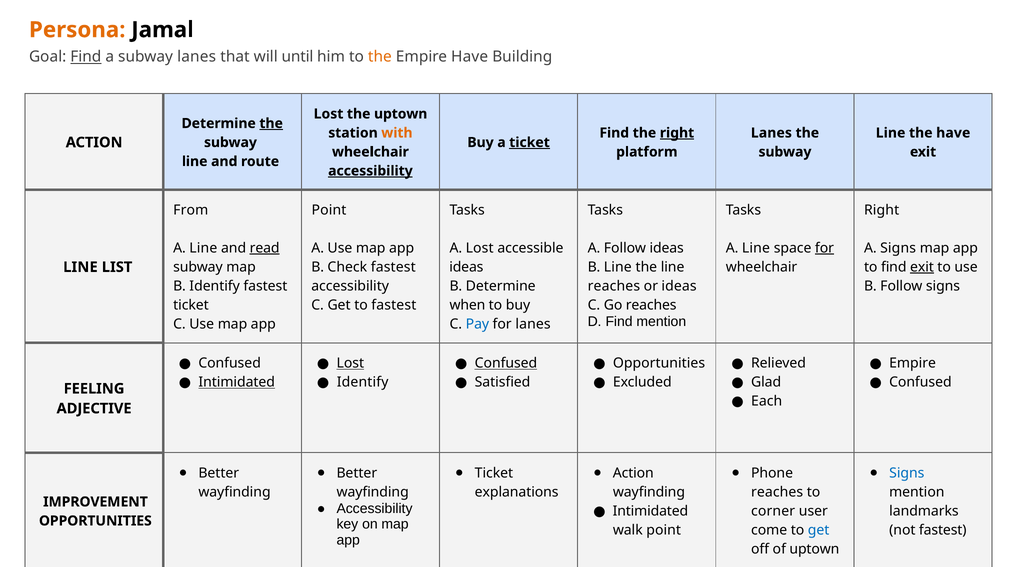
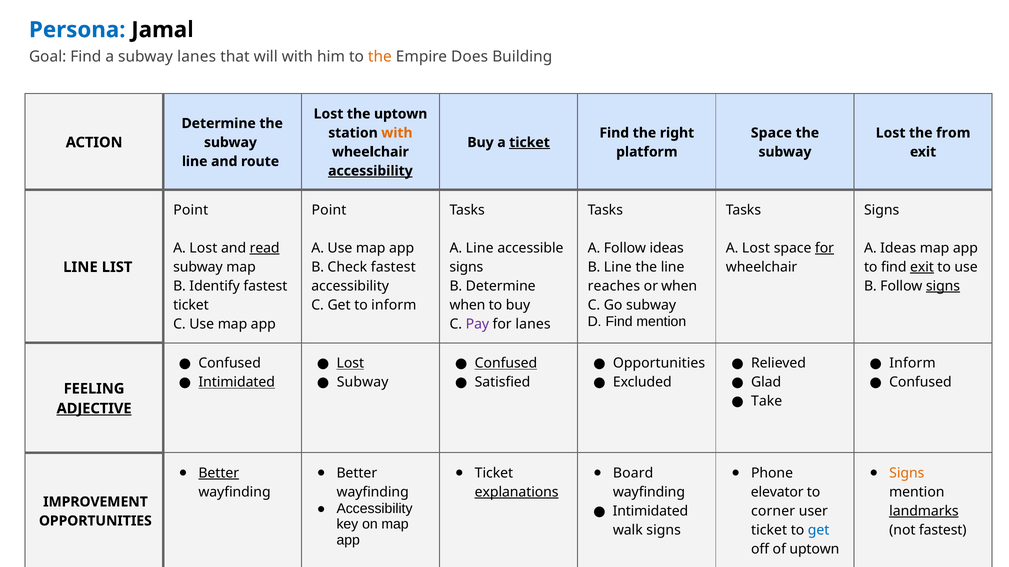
Persona colour: orange -> blue (77, 30)
Find underline: present -> none (86, 57)
will until: until -> with (297, 57)
Empire Have: Have -> Does (470, 57)
the underline: present -> none (271, 124)
right underline: present -> none (677, 133)
Lanes: Lanes -> Space (771, 133)
Line: Line -> Lost (891, 133)
the have: have -> from (953, 133)
From: From -> Point (191, 210)
Right: Right -> Signs (882, 210)
Line: Line -> Lost (203, 248)
A Lost: Lost -> Line (480, 248)
Line: Line -> Lost (756, 248)
A Signs: Signs -> Ideas (898, 248)
ideas: ideas -> signs (466, 267)
or ideas: ideas -> when (679, 286)
signs underline: none -> present (943, 286)
to fastest: fastest -> inform (394, 305)
Go reaches: reaches -> subway (651, 305)
Pay colour: blue -> purple (477, 324)
Empire: Empire -> Inform (912, 364)
Identify: Identify -> Subway (363, 383)
Each: Each -> Take (767, 402)
ADJECTIVE underline: none -> present (94, 409)
Better underline: none -> present (219, 473)
Action: Action -> Board (633, 473)
Signs colour: blue -> orange (907, 473)
explanations underline: none -> present (517, 493)
reaches: reaches -> elevator (777, 493)
landmarks underline: none -> present (924, 512)
walk point: point -> signs (664, 531)
come: come -> ticket (769, 531)
